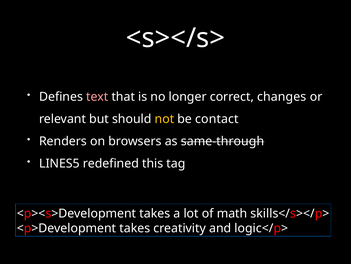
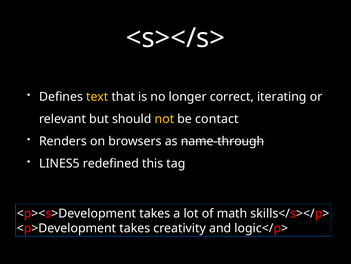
text colour: pink -> yellow (97, 97)
changes: changes -> iterating (282, 97)
same-through: same-through -> name-through (223, 141)
